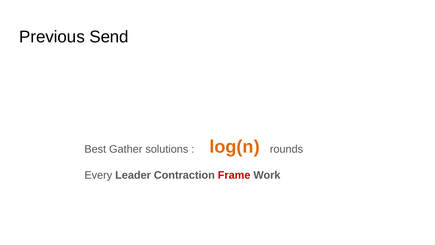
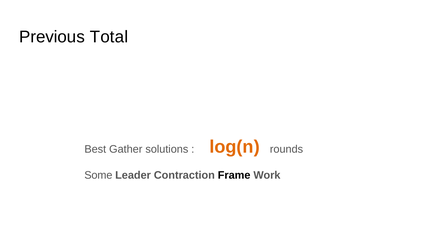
Send: Send -> Total (109, 37)
Every: Every -> Some (98, 175)
Frame colour: red -> black (234, 175)
